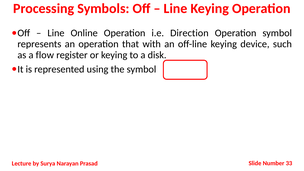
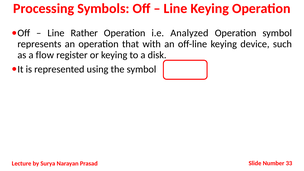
Online: Online -> Rather (84, 33)
Direction: Direction -> Analyzed (189, 33)
